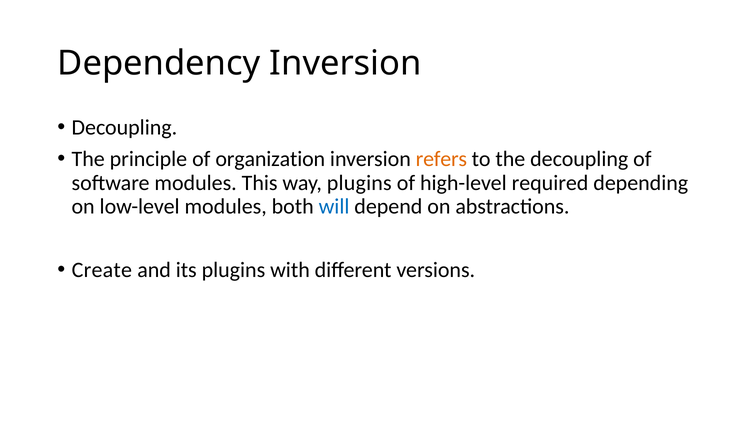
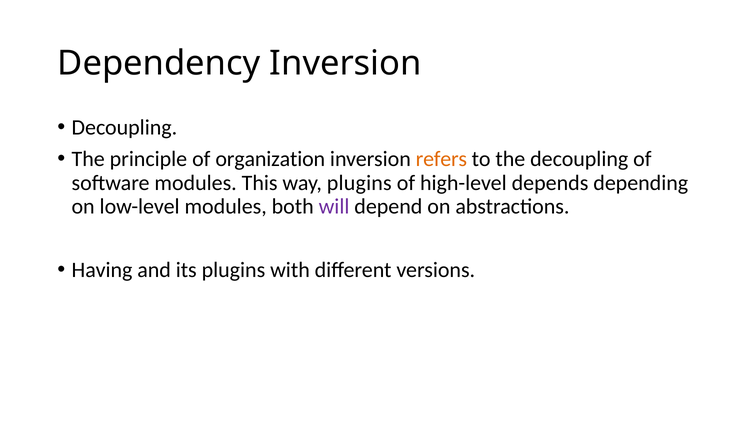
required: required -> depends (550, 183)
will colour: blue -> purple (334, 207)
Create: Create -> Having (102, 270)
